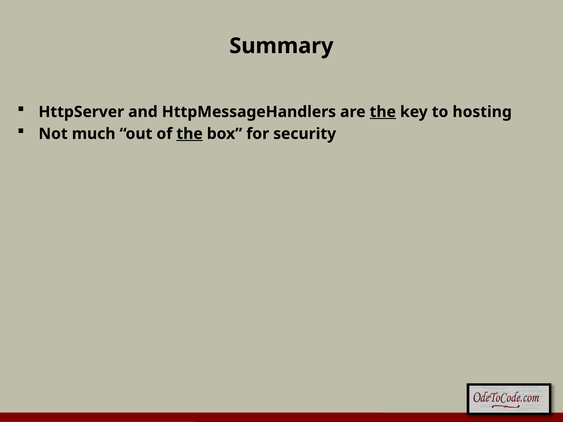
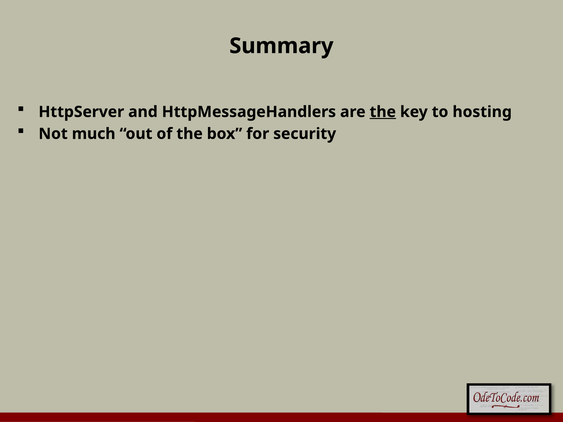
the underline: present -> none (190, 134)
